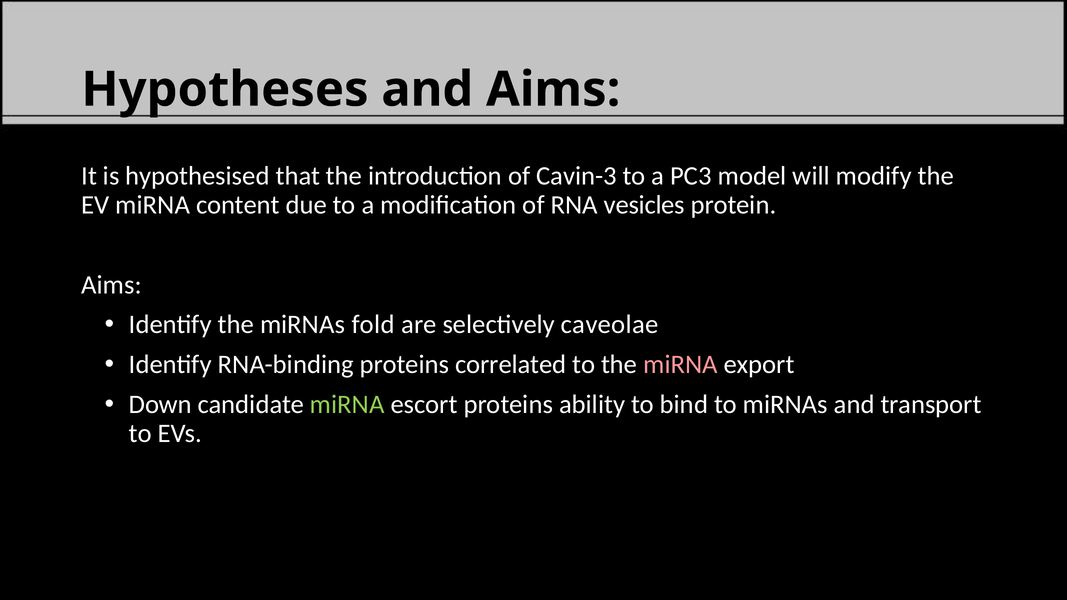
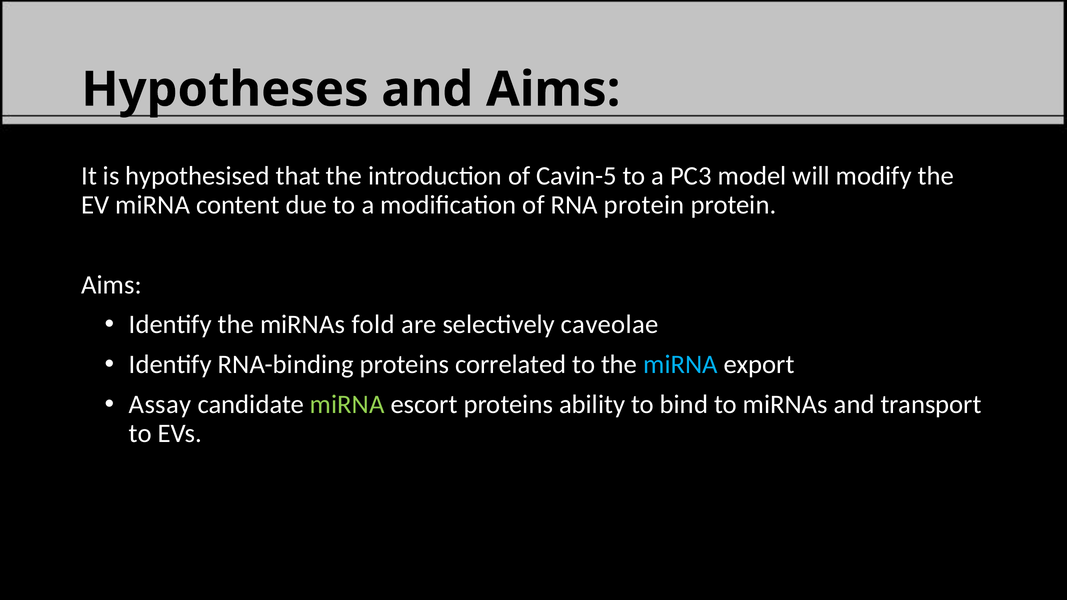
Cavin-3: Cavin-3 -> Cavin-5 (576, 176)
RNA vesicles: vesicles -> protein (644, 205)
miRNA colour: pink -> light blue (681, 365)
Down: Down -> Assay (160, 405)
